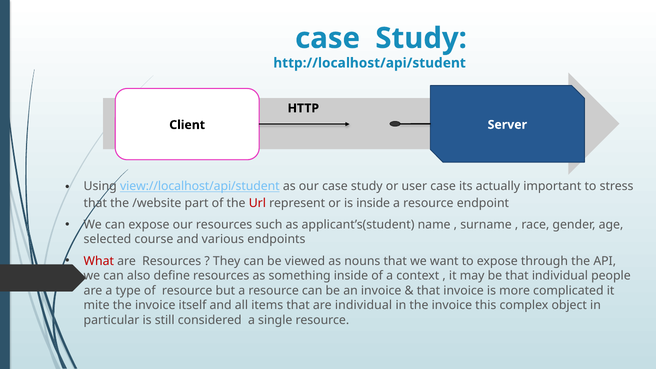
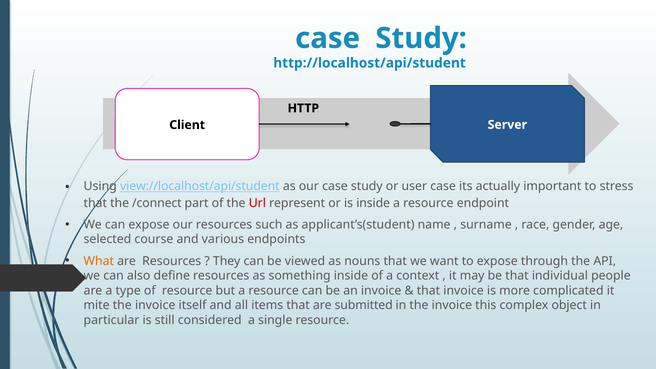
/website: /website -> /connect (157, 203)
What colour: red -> orange (99, 261)
are individual: individual -> submitted (364, 305)
